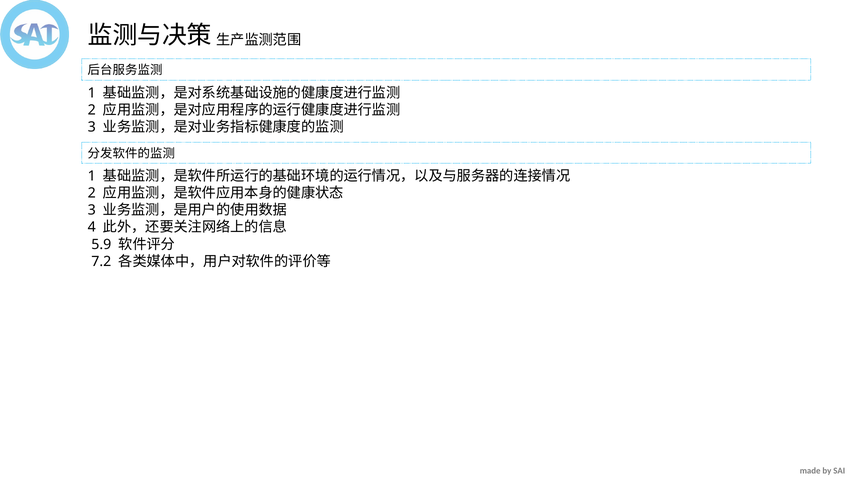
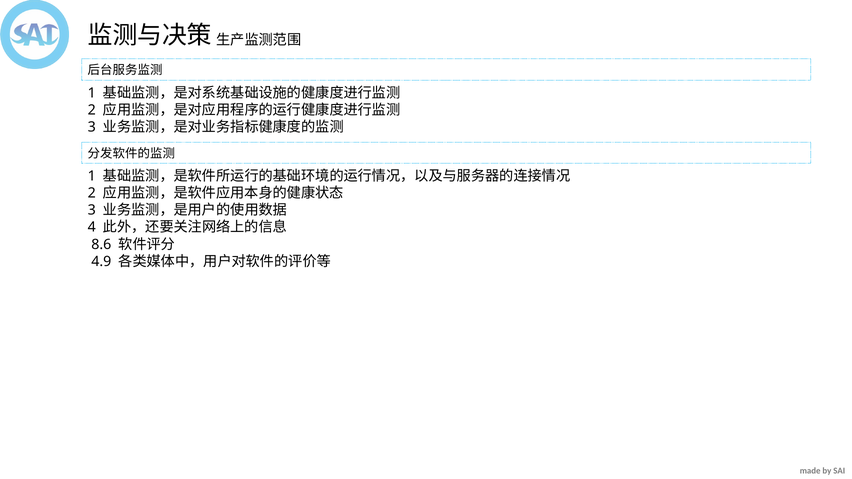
5.9: 5.9 -> 8.6 (101, 244)
7.2: 7.2 -> 4.9 (101, 261)
